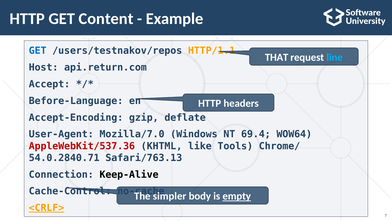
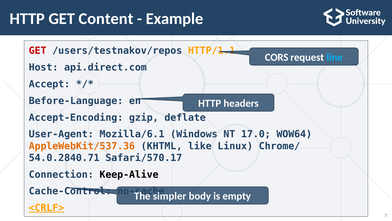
GET colour: blue -> red (38, 51)
THAT: THAT -> CORS (277, 57)
api.return.com: api.return.com -> api.direct.com (105, 67)
Mozilla/7.0: Mozilla/7.0 -> Mozilla/6.1 (132, 134)
69.4: 69.4 -> 17.0 (256, 134)
AppleWebKit/537.36 colour: red -> orange (82, 146)
Tools: Tools -> Linux (235, 146)
Safari/763.13: Safari/763.13 -> Safari/570.17 (144, 157)
empty underline: present -> none (237, 196)
